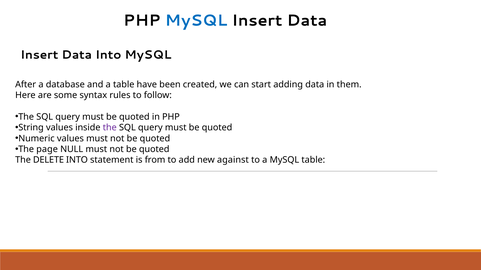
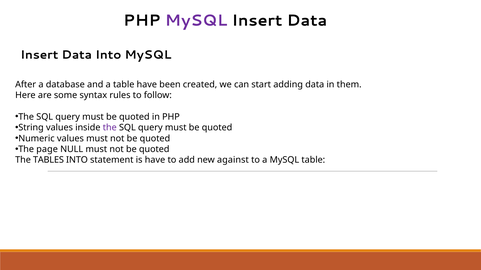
MySQL colour: blue -> purple (196, 21)
DELETE: DELETE -> TABLES (48, 160)
is from: from -> have (155, 160)
